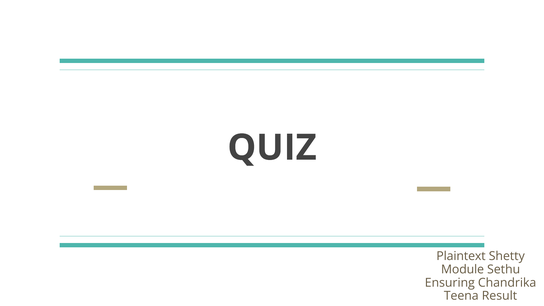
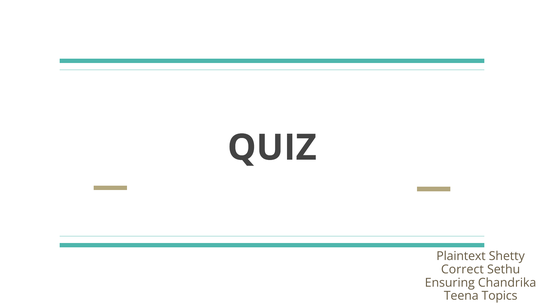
Module: Module -> Correct (462, 269)
Result: Result -> Topics (500, 296)
